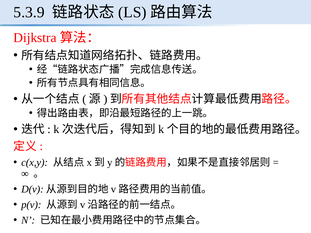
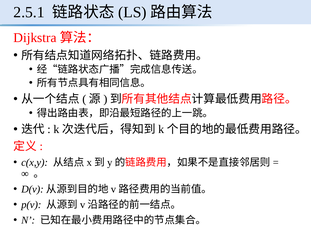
5.3.9: 5.3.9 -> 2.5.1 (29, 12)
